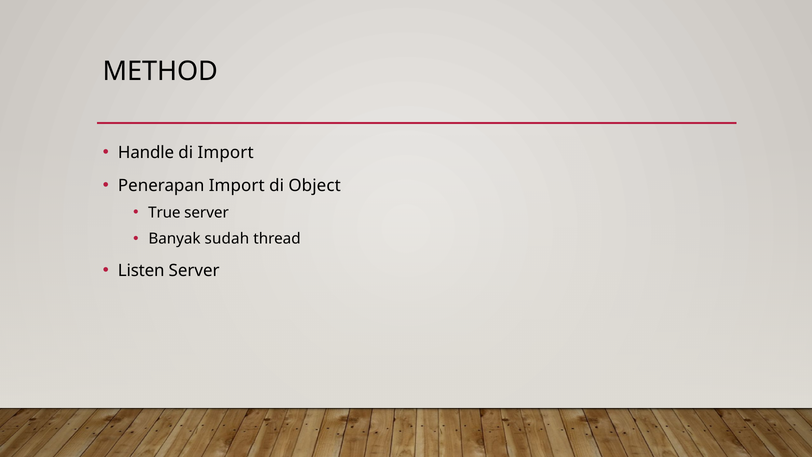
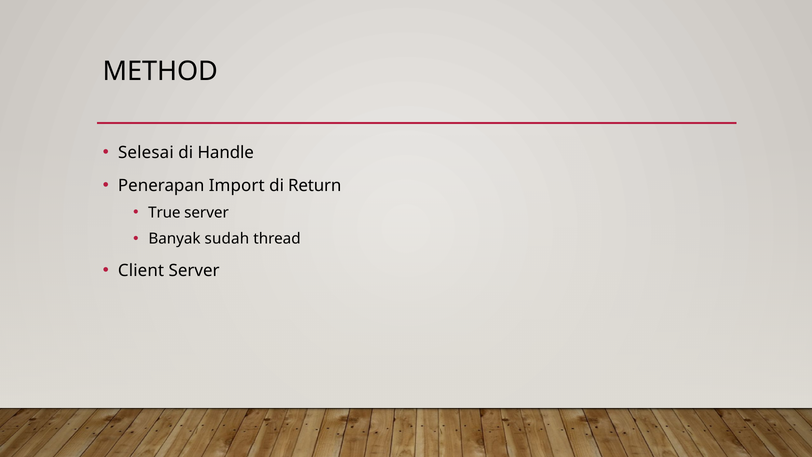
Handle: Handle -> Selesai (146, 153)
di Import: Import -> Handle (226, 153)
Object: Object -> Return (315, 186)
Listen: Listen -> Client (141, 271)
